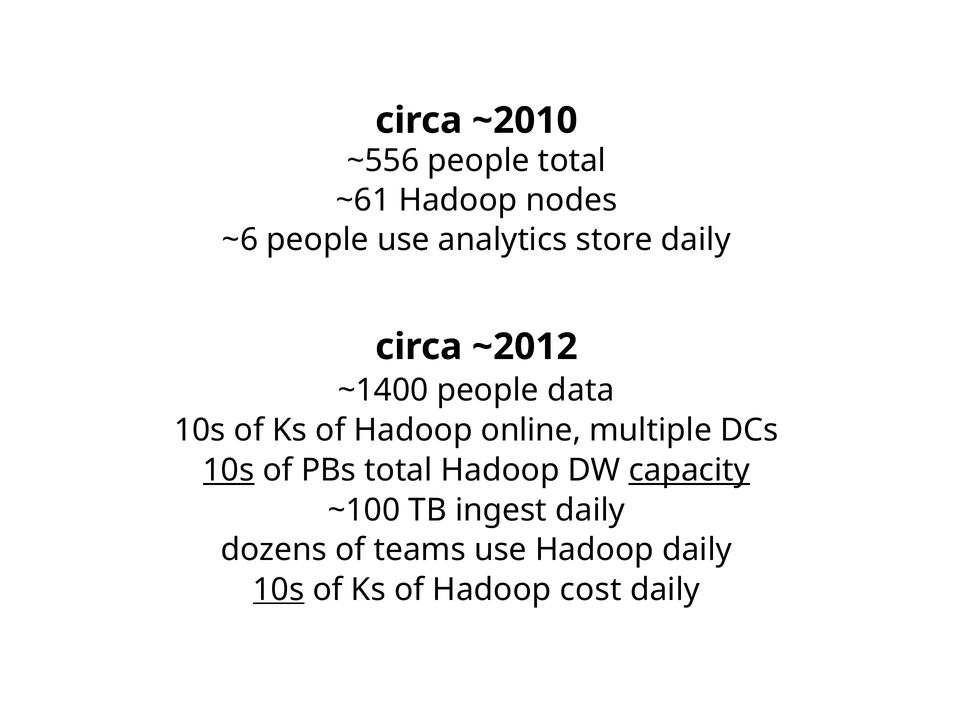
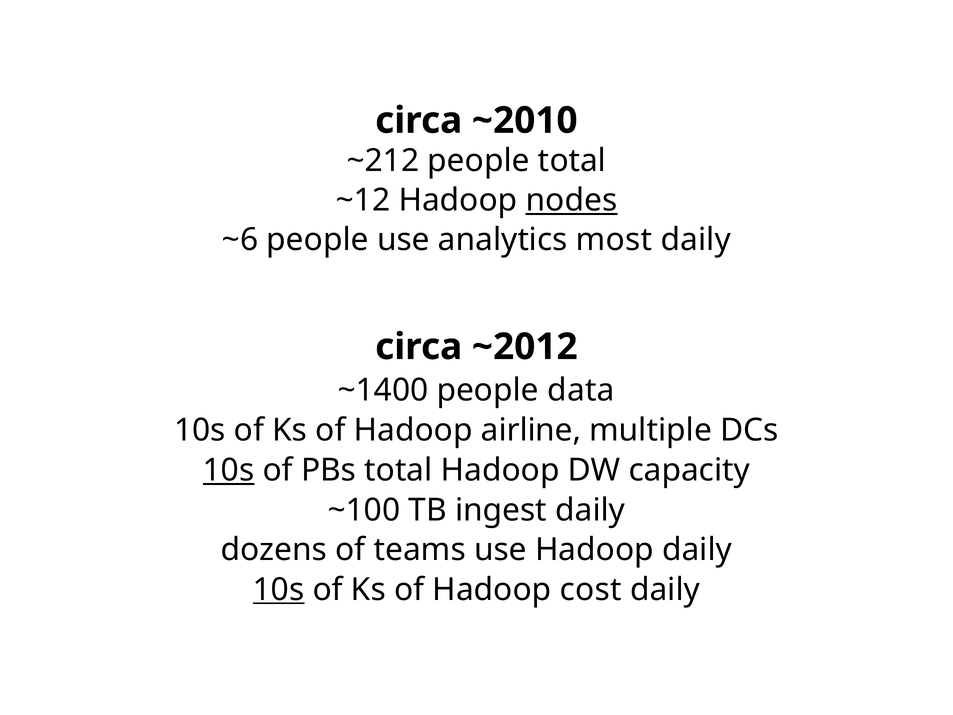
~556: ~556 -> ~212 (383, 160)
~61: ~61 -> ~12 (363, 200)
nodes underline: none -> present (571, 200)
store: store -> most (614, 240)
online: online -> airline (531, 430)
capacity underline: present -> none (689, 470)
